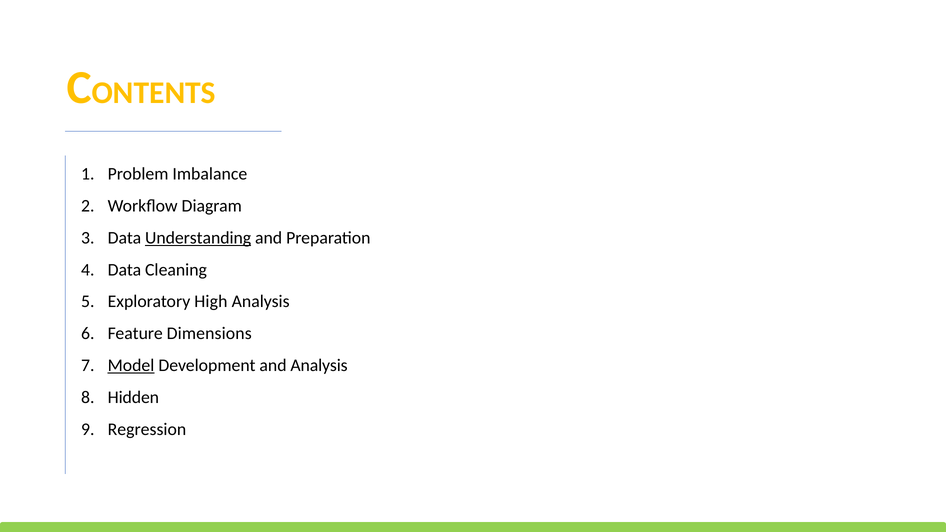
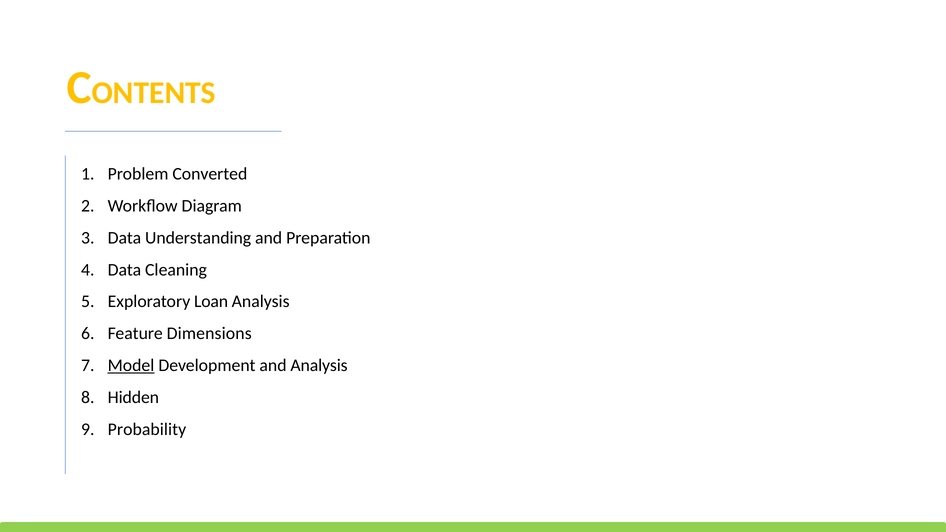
Imbalance: Imbalance -> Converted (210, 174)
Understanding underline: present -> none (198, 238)
High: High -> Loan (211, 302)
Regression: Regression -> Probability (147, 429)
